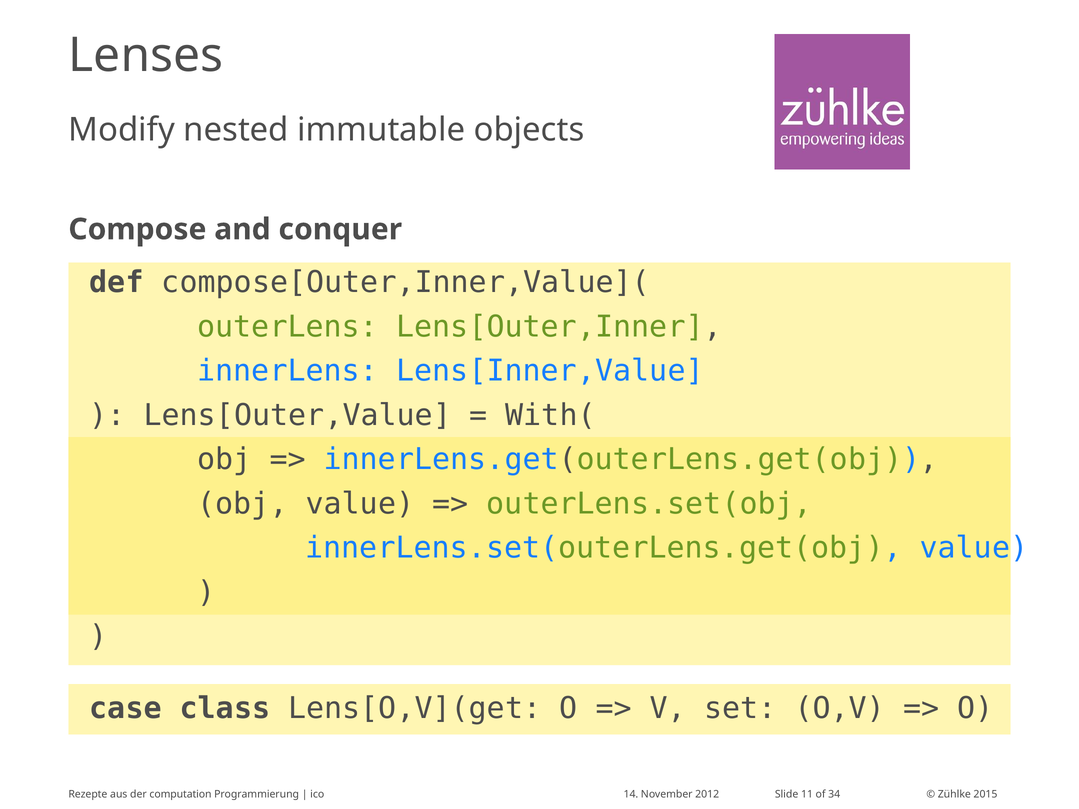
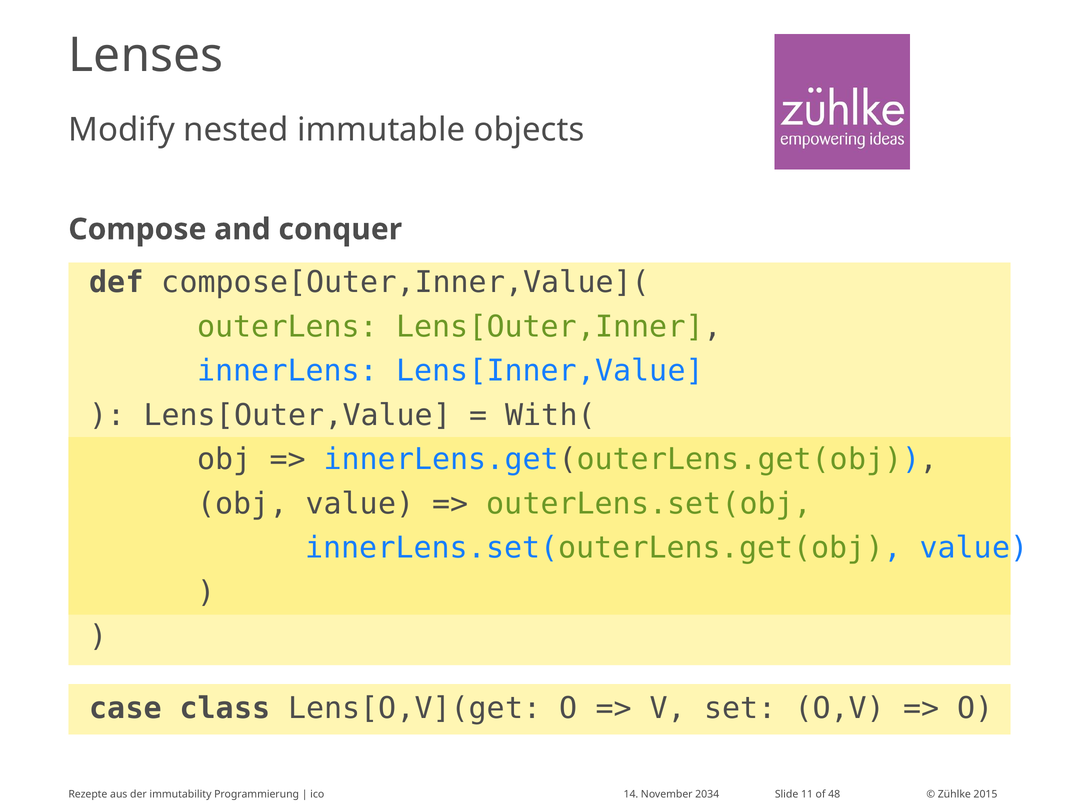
computation: computation -> immutability (180, 794)
2012: 2012 -> 2034 (707, 794)
34: 34 -> 48 (834, 794)
